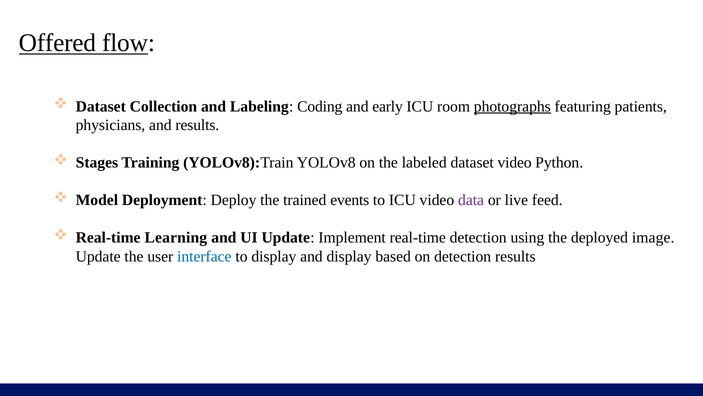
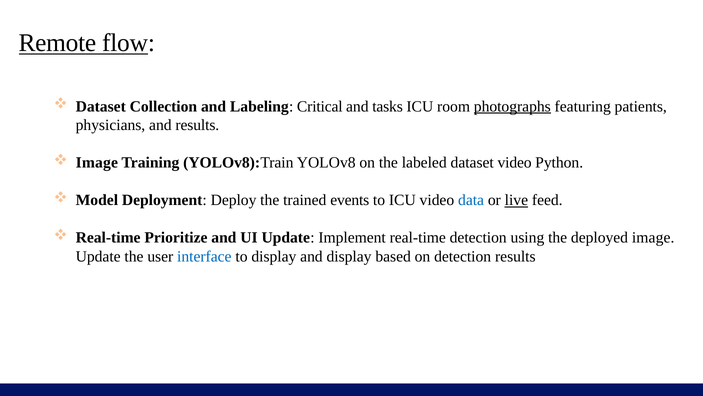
Offered: Offered -> Remote (57, 43)
Coding: Coding -> Critical (320, 106)
early: early -> tasks (388, 106)
Stages: Stages -> Image (97, 162)
data colour: purple -> blue (471, 200)
live underline: none -> present (516, 200)
Learning: Learning -> Prioritize (176, 237)
